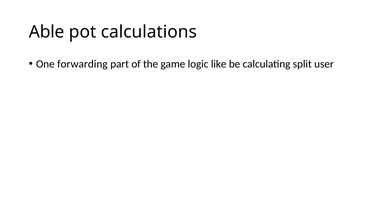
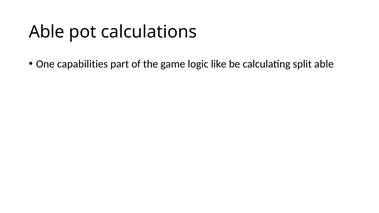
forwarding: forwarding -> capabilities (82, 64)
split user: user -> able (324, 64)
